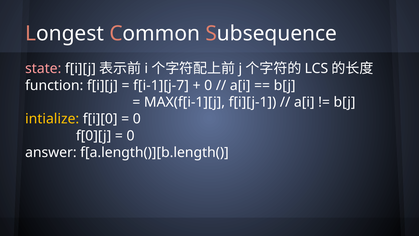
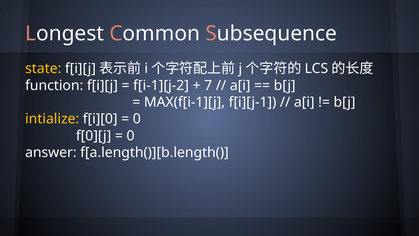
state colour: pink -> yellow (43, 69)
f[i-1][j-7: f[i-1][j-7 -> f[i-1][j-2 (161, 85)
0: 0 -> 7 (208, 85)
